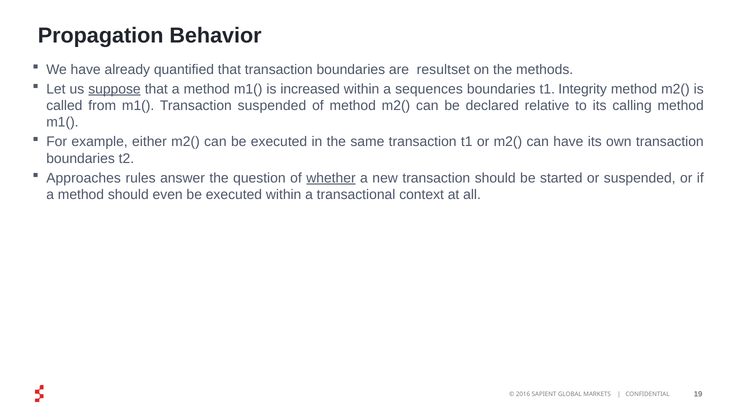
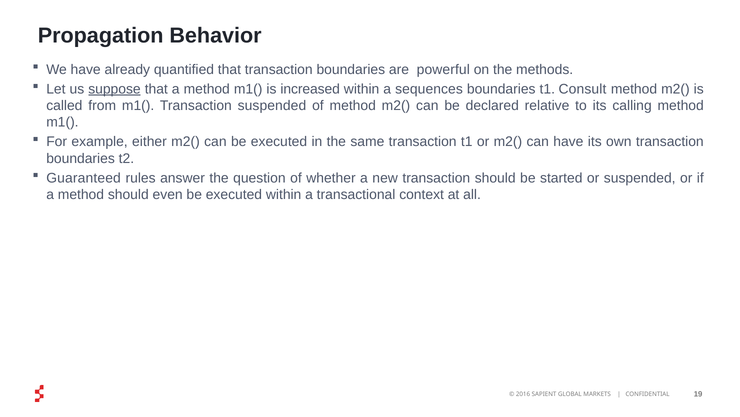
resultset: resultset -> powerful (443, 69)
Integrity: Integrity -> Consult (582, 89)
Approaches: Approaches -> Guaranteed (84, 178)
whether underline: present -> none (331, 178)
